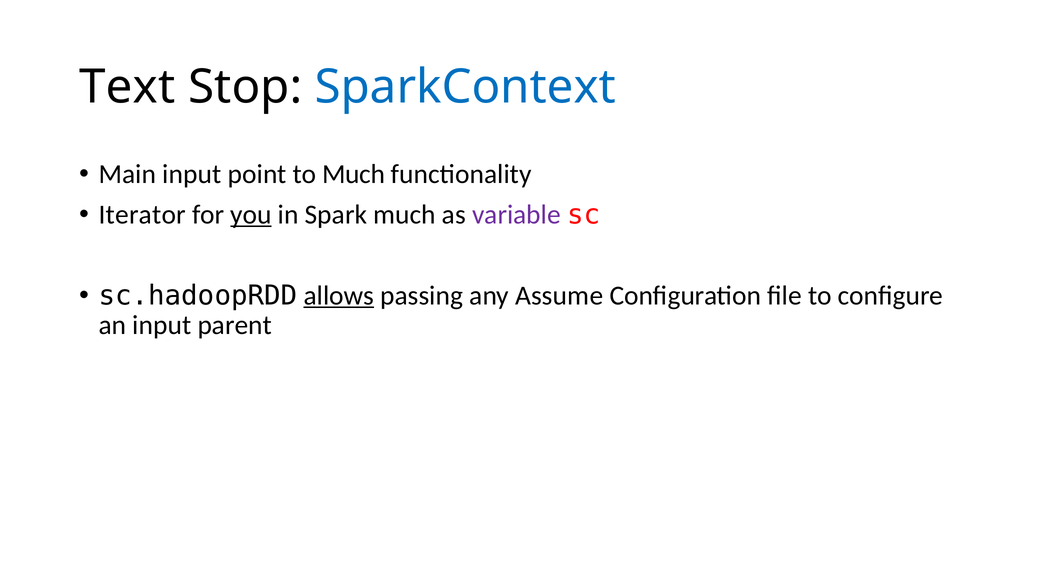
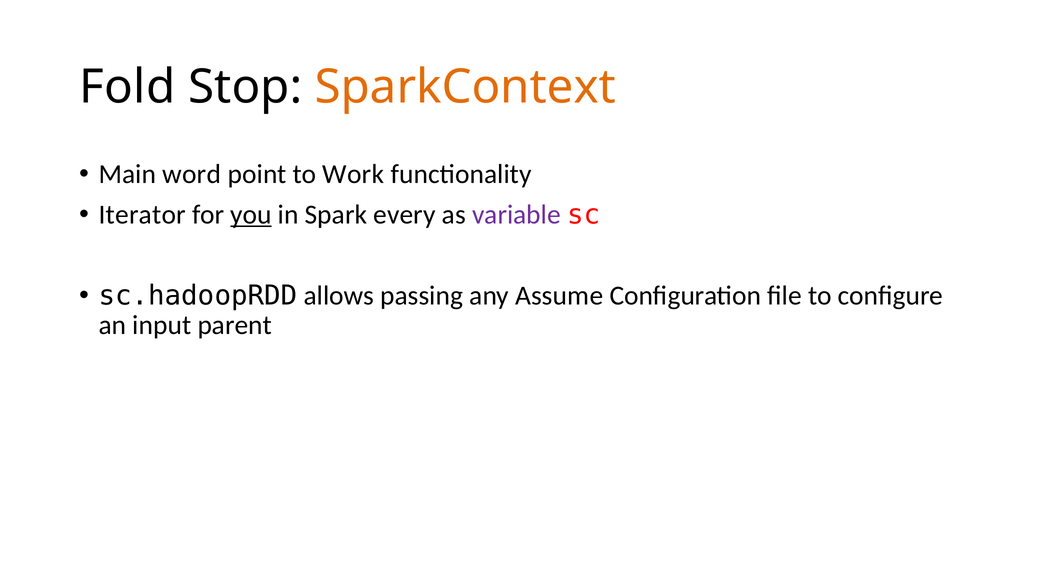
Text: Text -> Fold (127, 87)
SparkContext colour: blue -> orange (465, 87)
Main input: input -> word (192, 174)
to Much: Much -> Work (353, 174)
Spark much: much -> every (404, 215)
allows underline: present -> none (339, 296)
